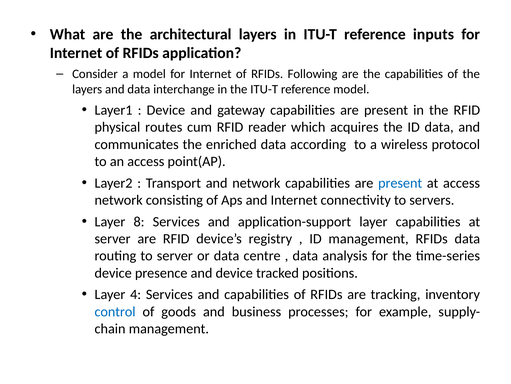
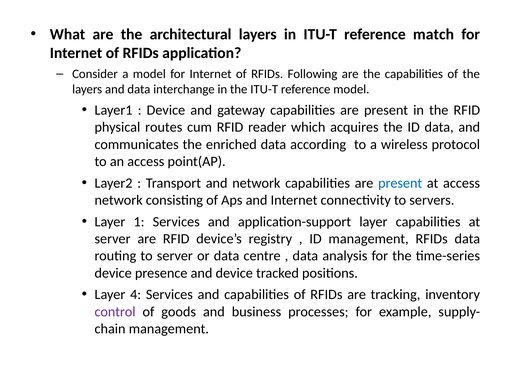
inputs: inputs -> match (433, 34)
8: 8 -> 1 (139, 221)
control colour: blue -> purple (115, 311)
